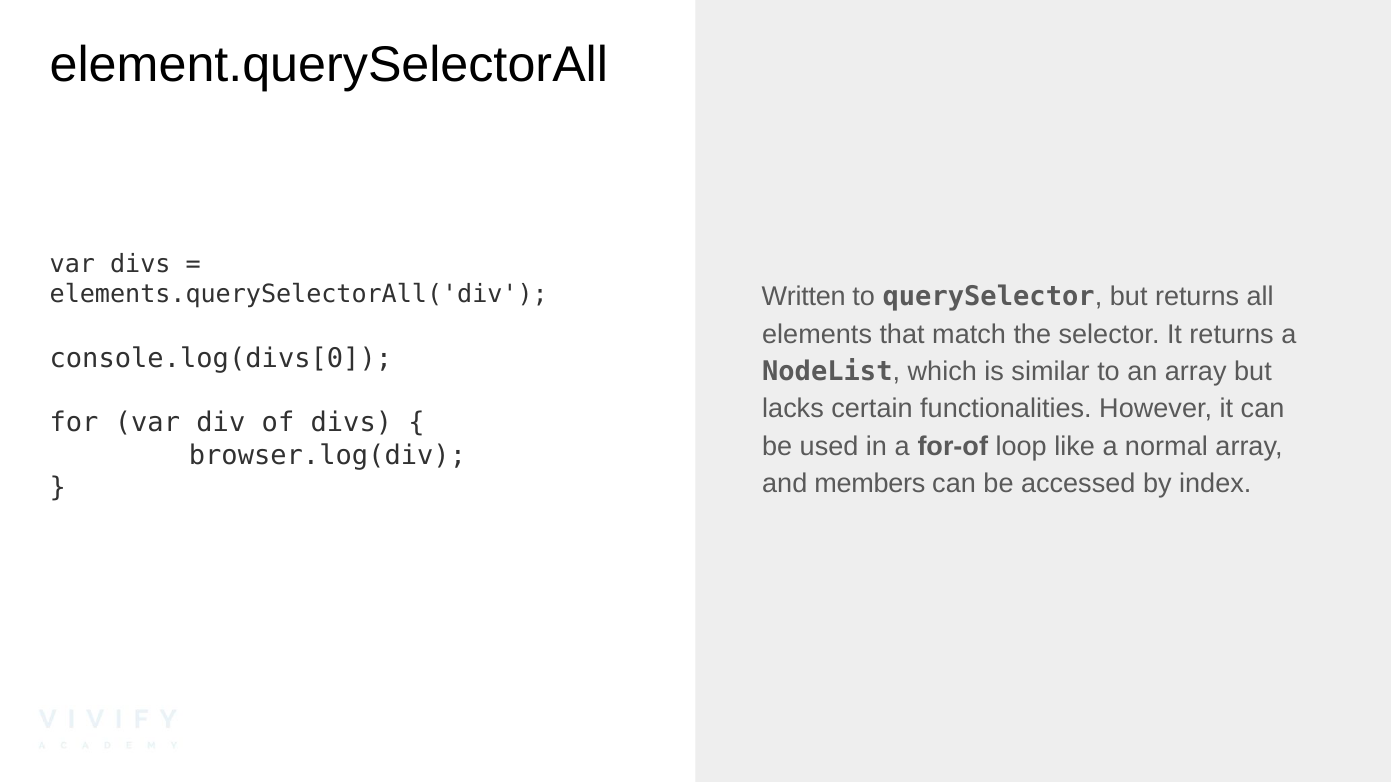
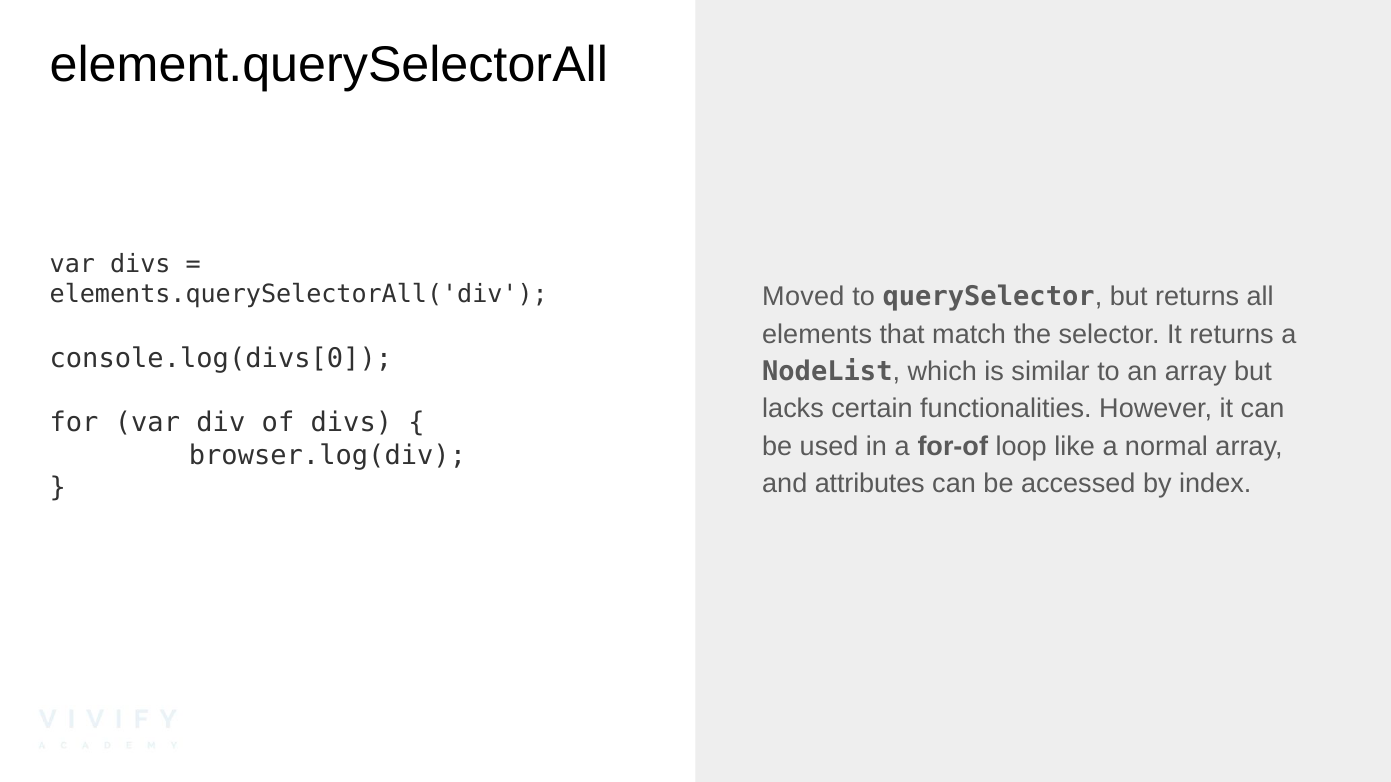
Written: Written -> Moved (803, 297)
members: members -> attributes (870, 484)
